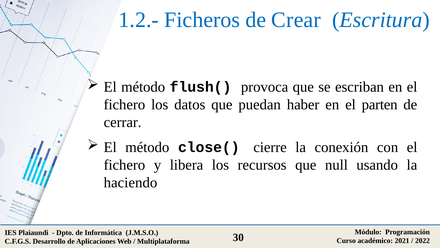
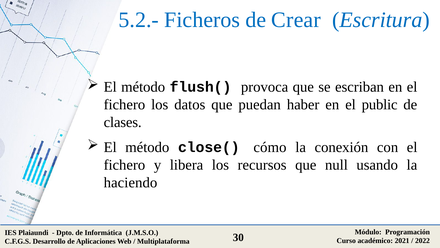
1.2.-: 1.2.- -> 5.2.- (139, 20)
parten: parten -> public (380, 104)
cerrar: cerrar -> clases (123, 122)
cierre: cierre -> cómo (270, 147)
